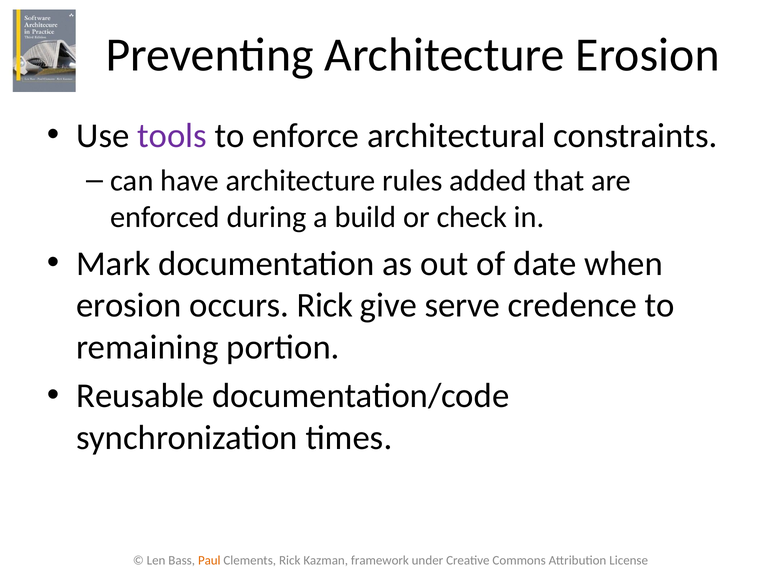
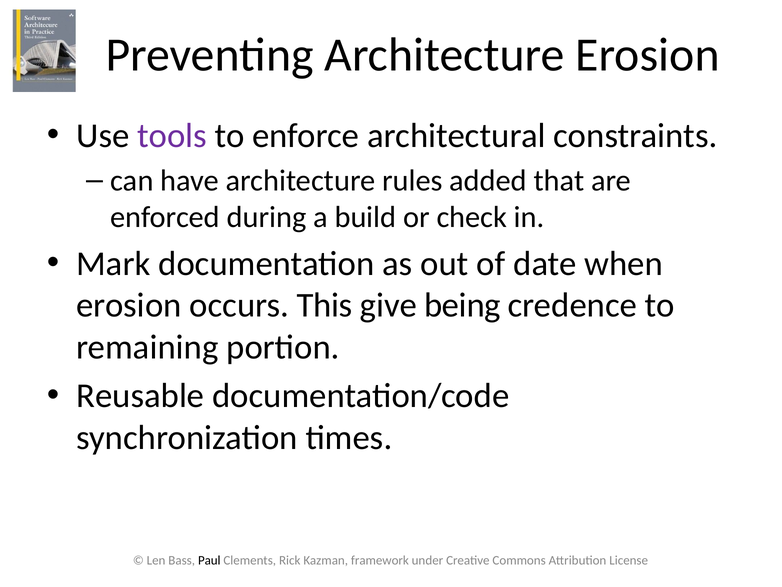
occurs Rick: Rick -> This (325, 305)
serve: serve -> being (462, 305)
Paul colour: orange -> black (209, 560)
